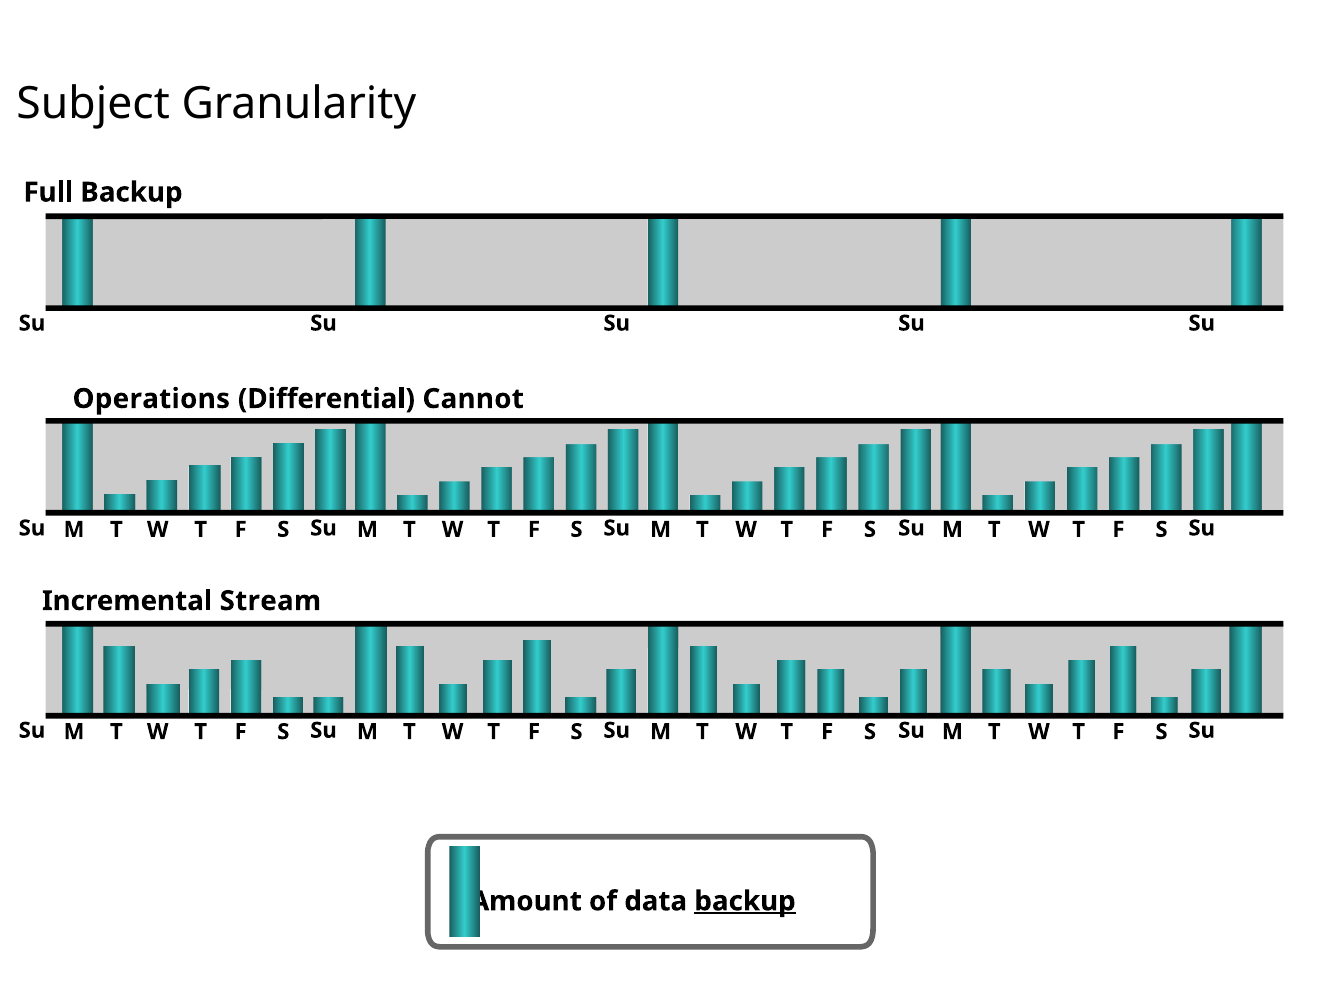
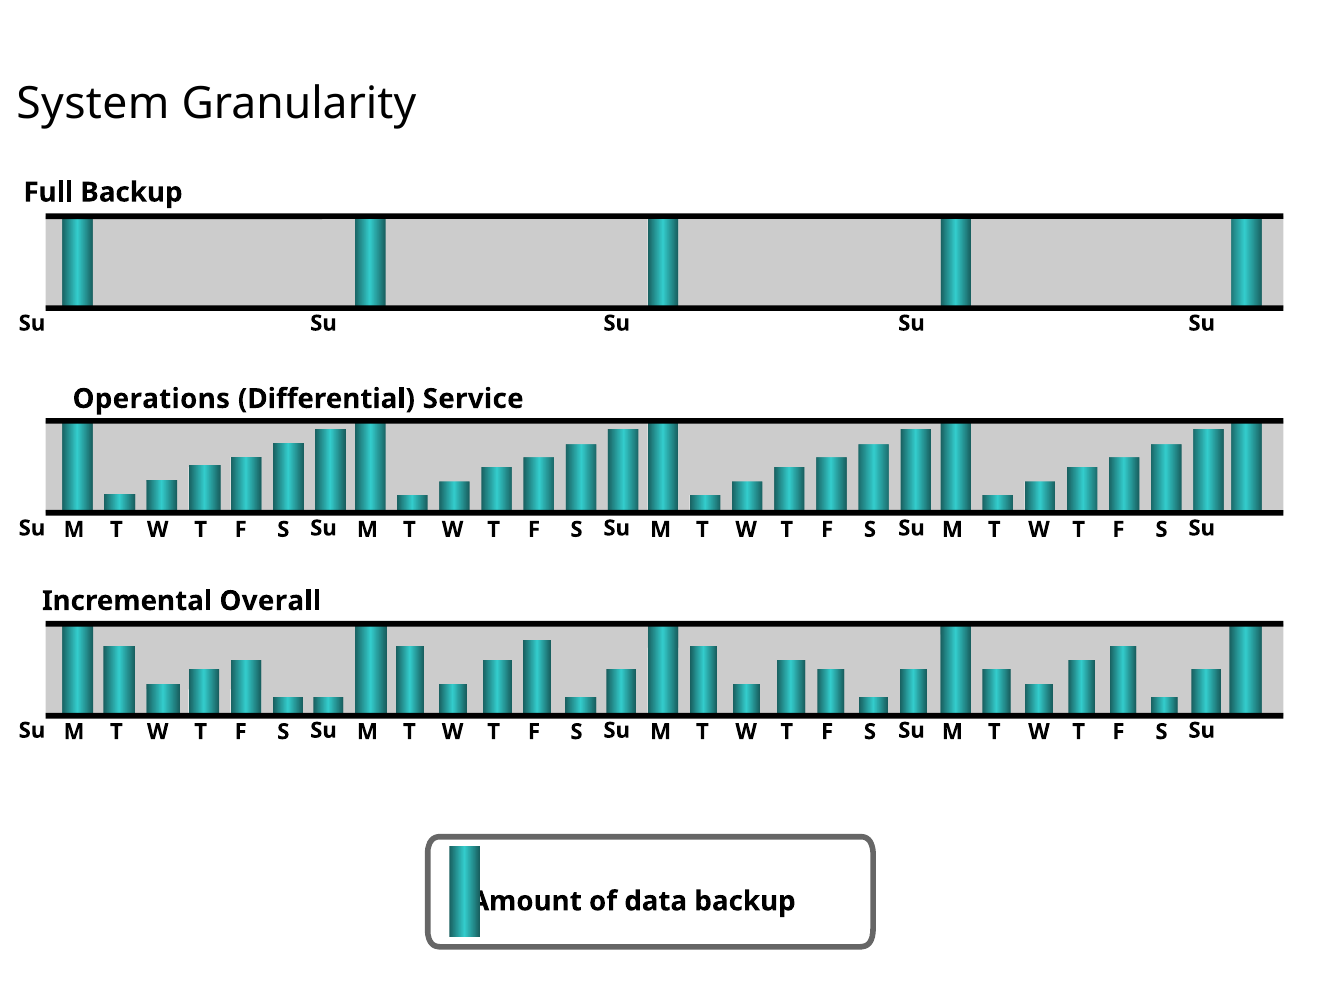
Subject: Subject -> System (93, 103)
Cannot: Cannot -> Service (473, 399)
Stream: Stream -> Overall (270, 601)
backup underline: present -> none (745, 901)
